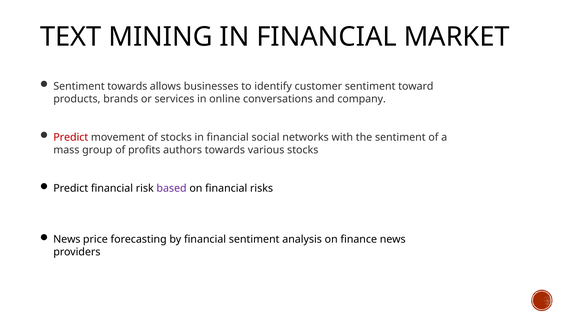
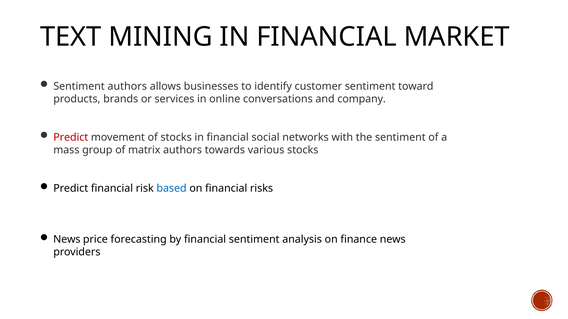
Sentiment towards: towards -> authors (127, 86)
profits: profits -> matrix (144, 150)
based colour: purple -> blue (172, 189)
